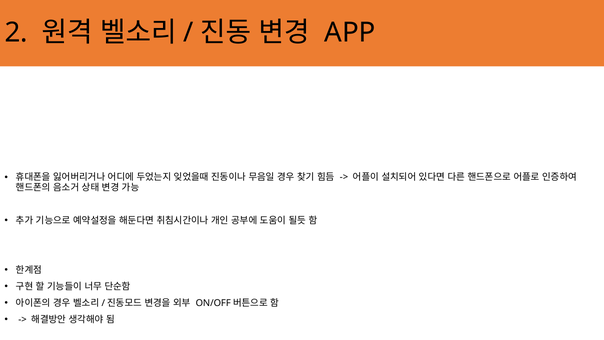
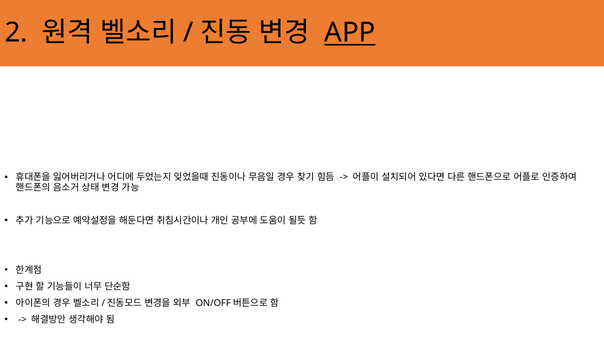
APP underline: none -> present (350, 33)
